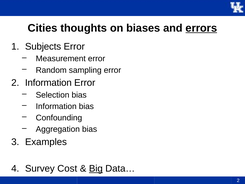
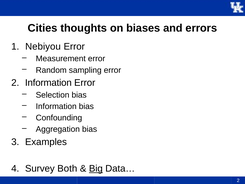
errors underline: present -> none (201, 28)
Subjects: Subjects -> Nebiyou (43, 46)
Cost: Cost -> Both (67, 168)
